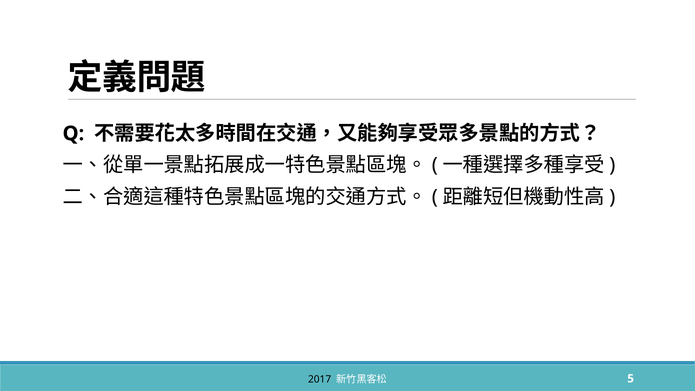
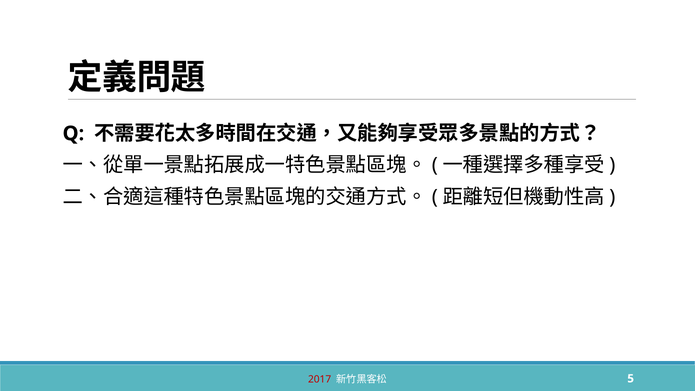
2017 colour: black -> red (320, 379)
